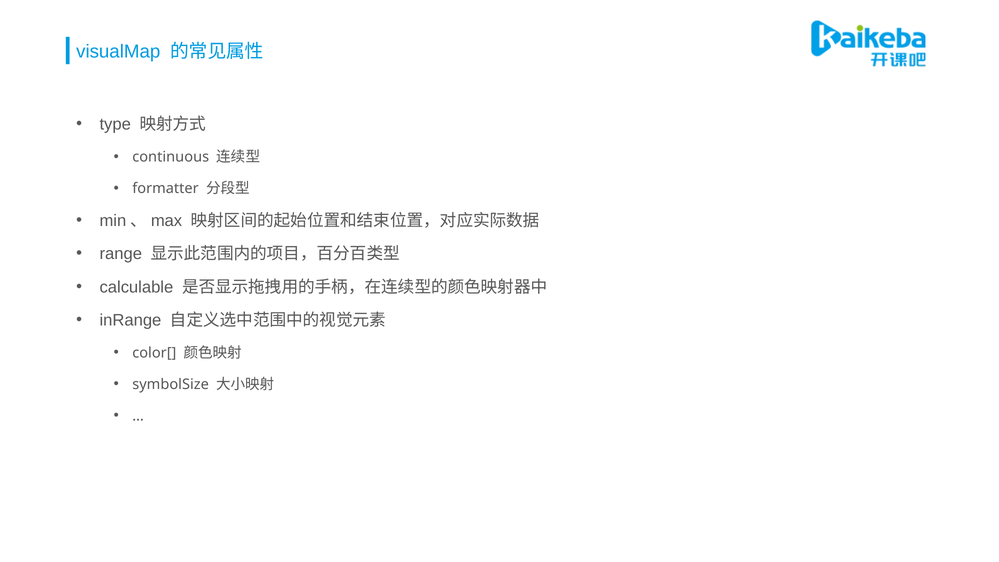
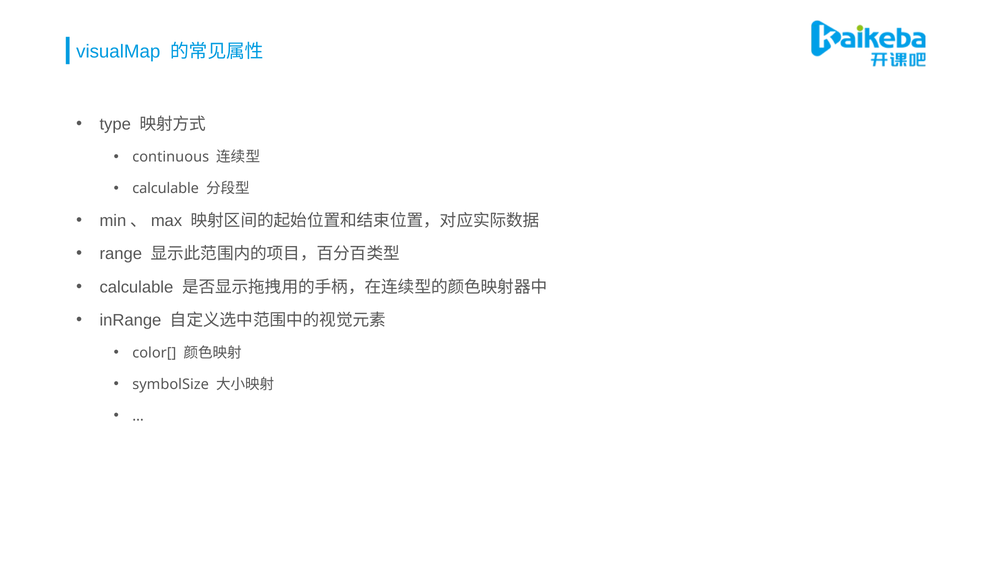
formatter: formatter -> calculable (166, 188)
